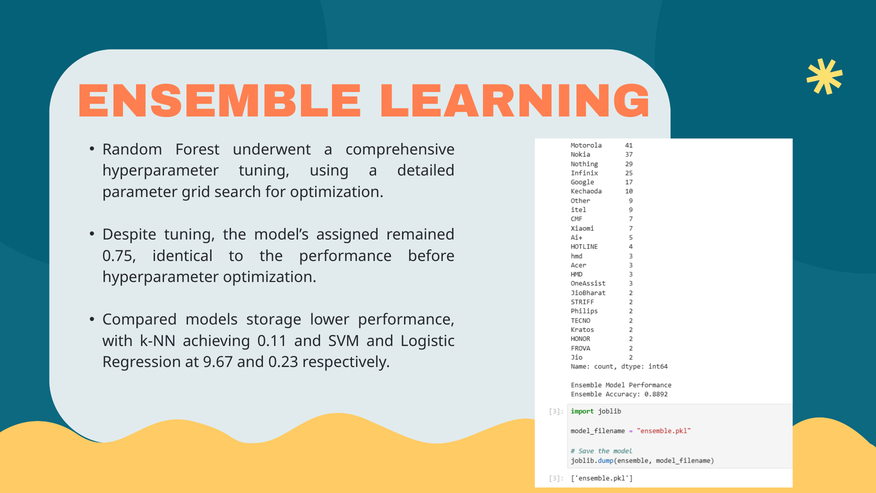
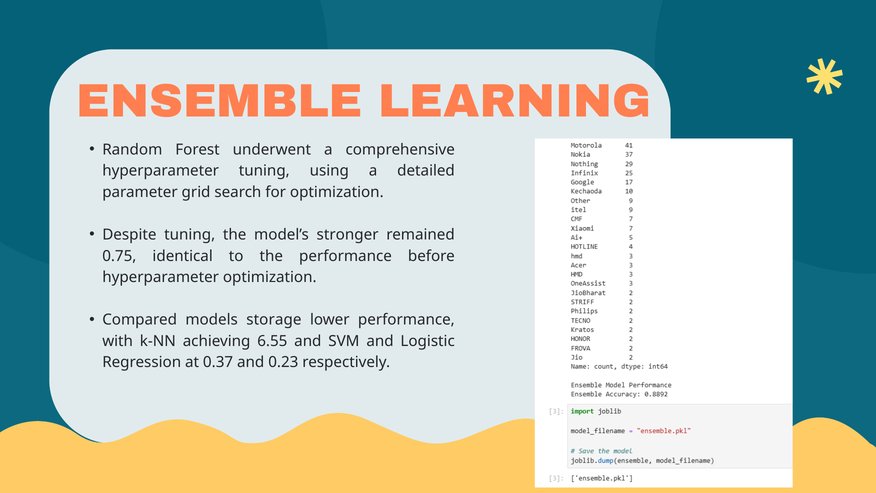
assigned: assigned -> stronger (348, 235)
0.11: 0.11 -> 6.55 (272, 341)
9.67: 9.67 -> 0.37 (218, 362)
